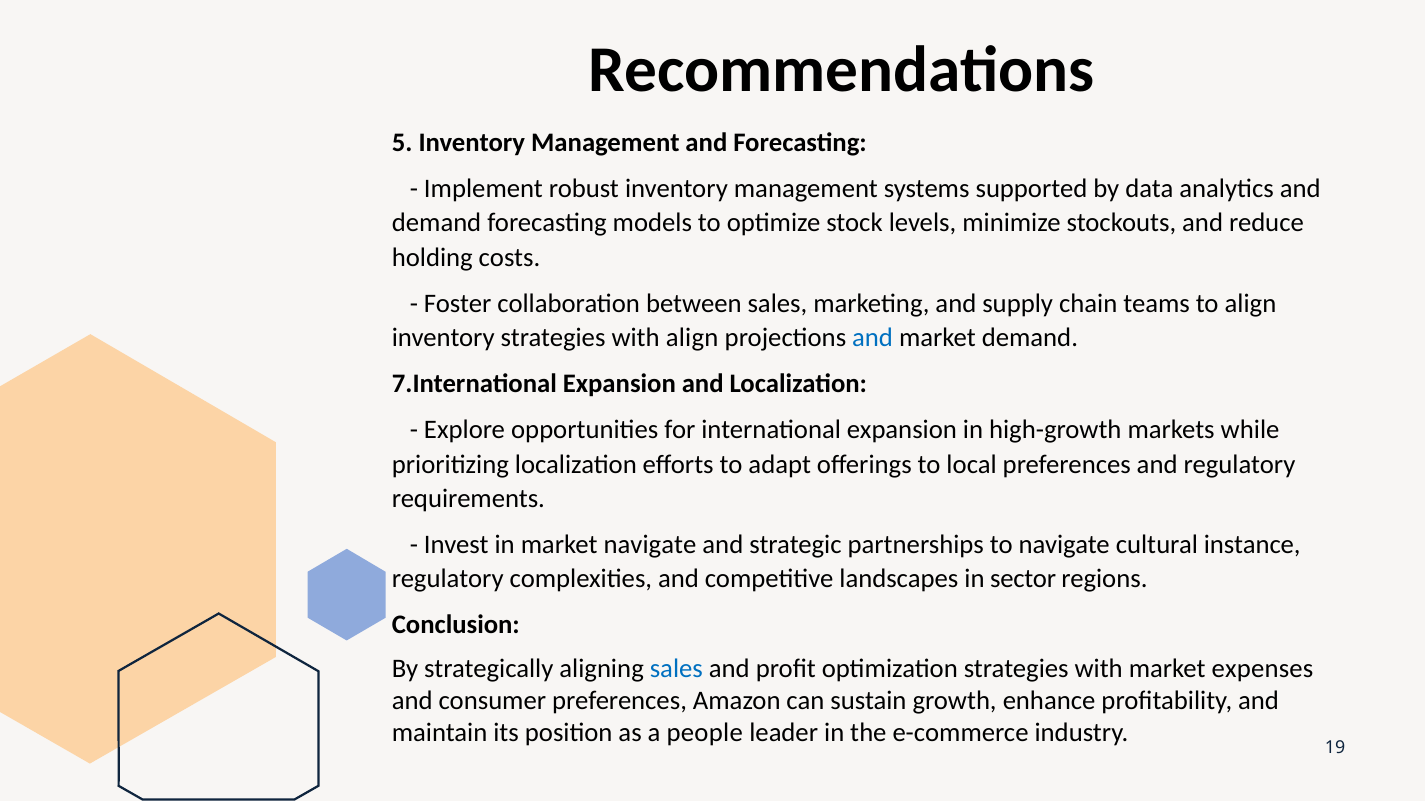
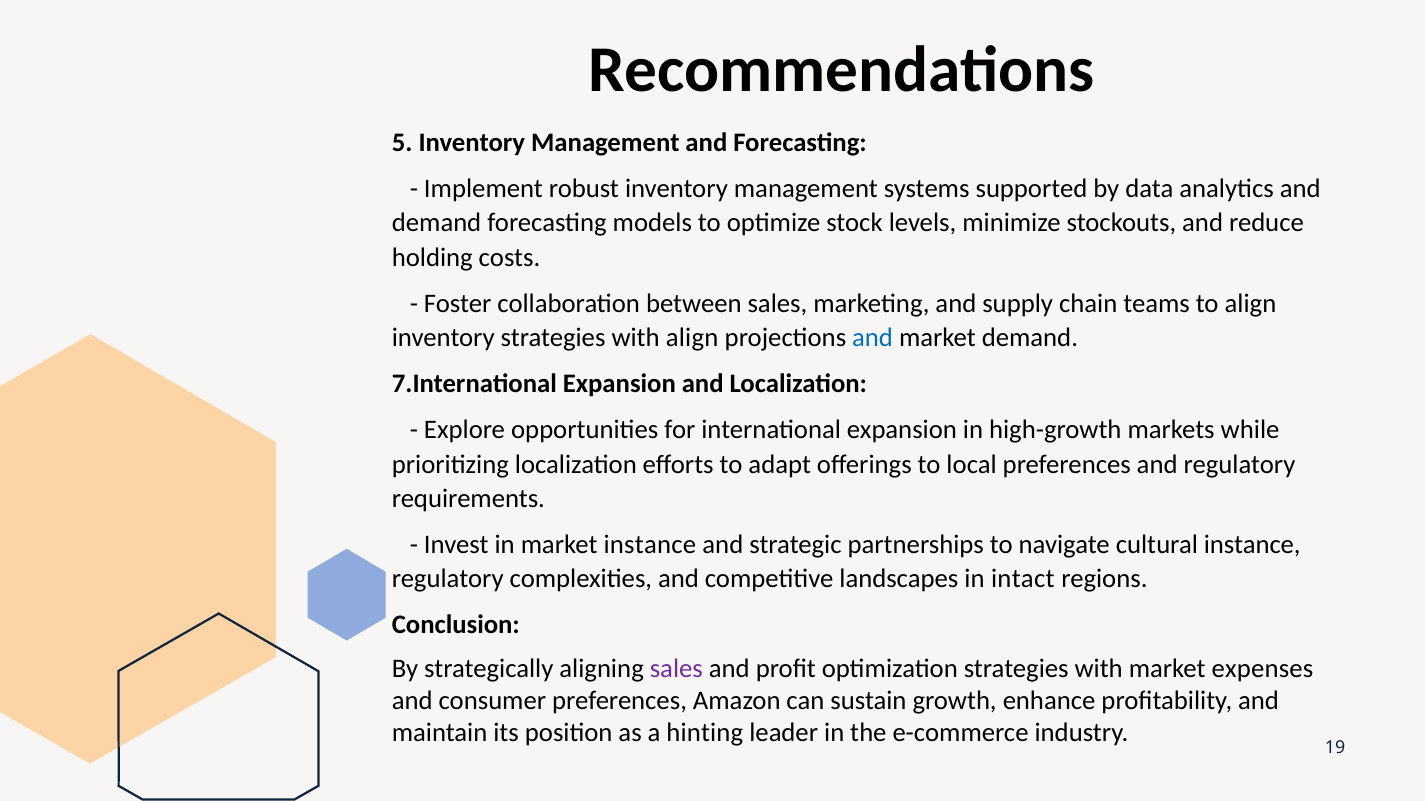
market navigate: navigate -> instance (650, 545)
sector: sector -> intact (1023, 579)
sales colour: blue -> purple (676, 669)
people: people -> hinting (705, 733)
